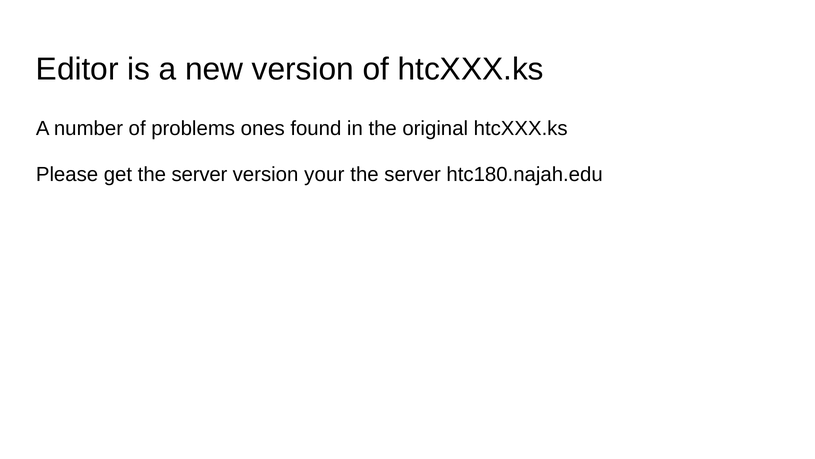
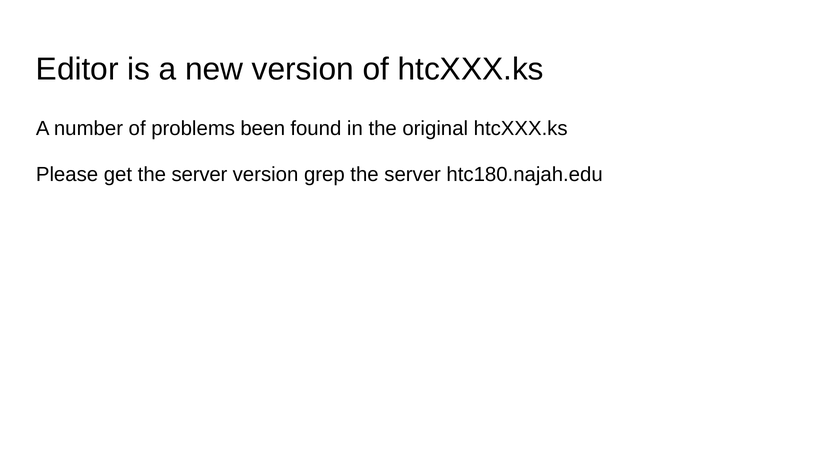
ones: ones -> been (263, 128)
your: your -> grep (324, 174)
